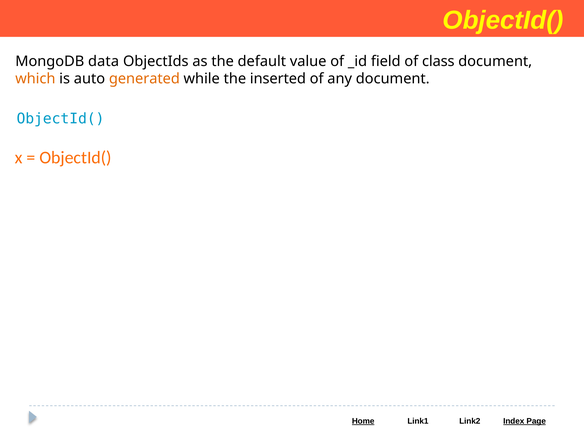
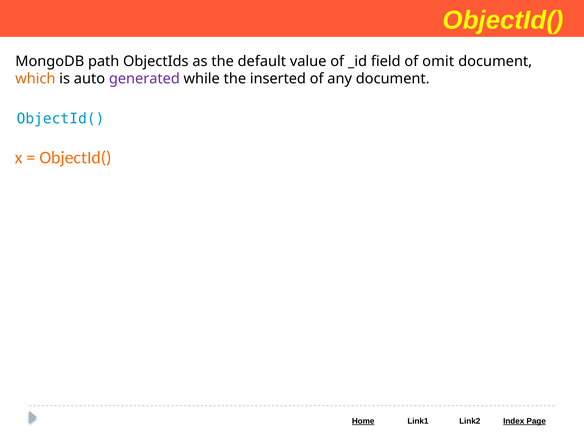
data: data -> path (104, 61)
class: class -> omit (438, 61)
generated colour: orange -> purple (144, 79)
